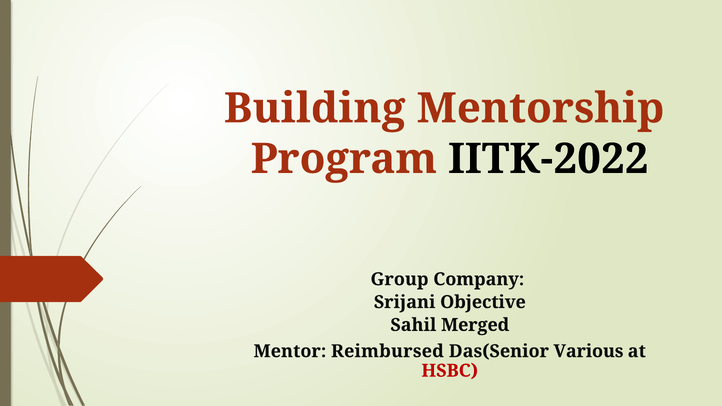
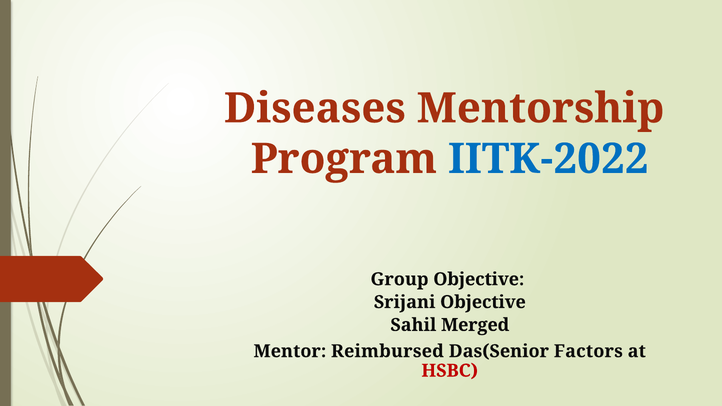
Building: Building -> Diseases (315, 108)
IITK-2022 colour: black -> blue (548, 159)
Group Company: Company -> Objective (479, 279)
Various: Various -> Factors (588, 351)
